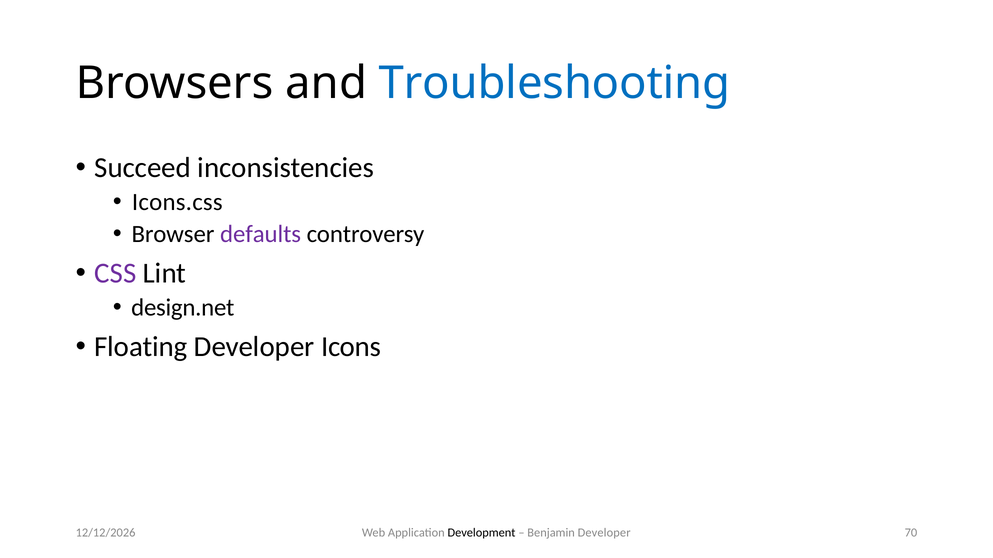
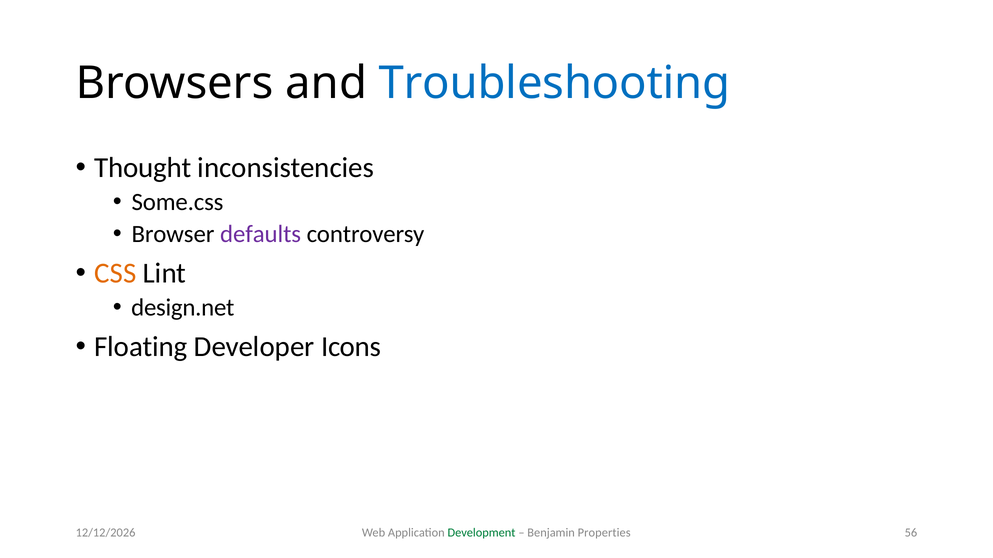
Succeed: Succeed -> Thought (143, 168)
Icons.css: Icons.css -> Some.css (177, 202)
CSS colour: purple -> orange (115, 273)
70: 70 -> 56 (911, 533)
Development colour: black -> green (481, 533)
Benjamin Developer: Developer -> Properties (604, 533)
